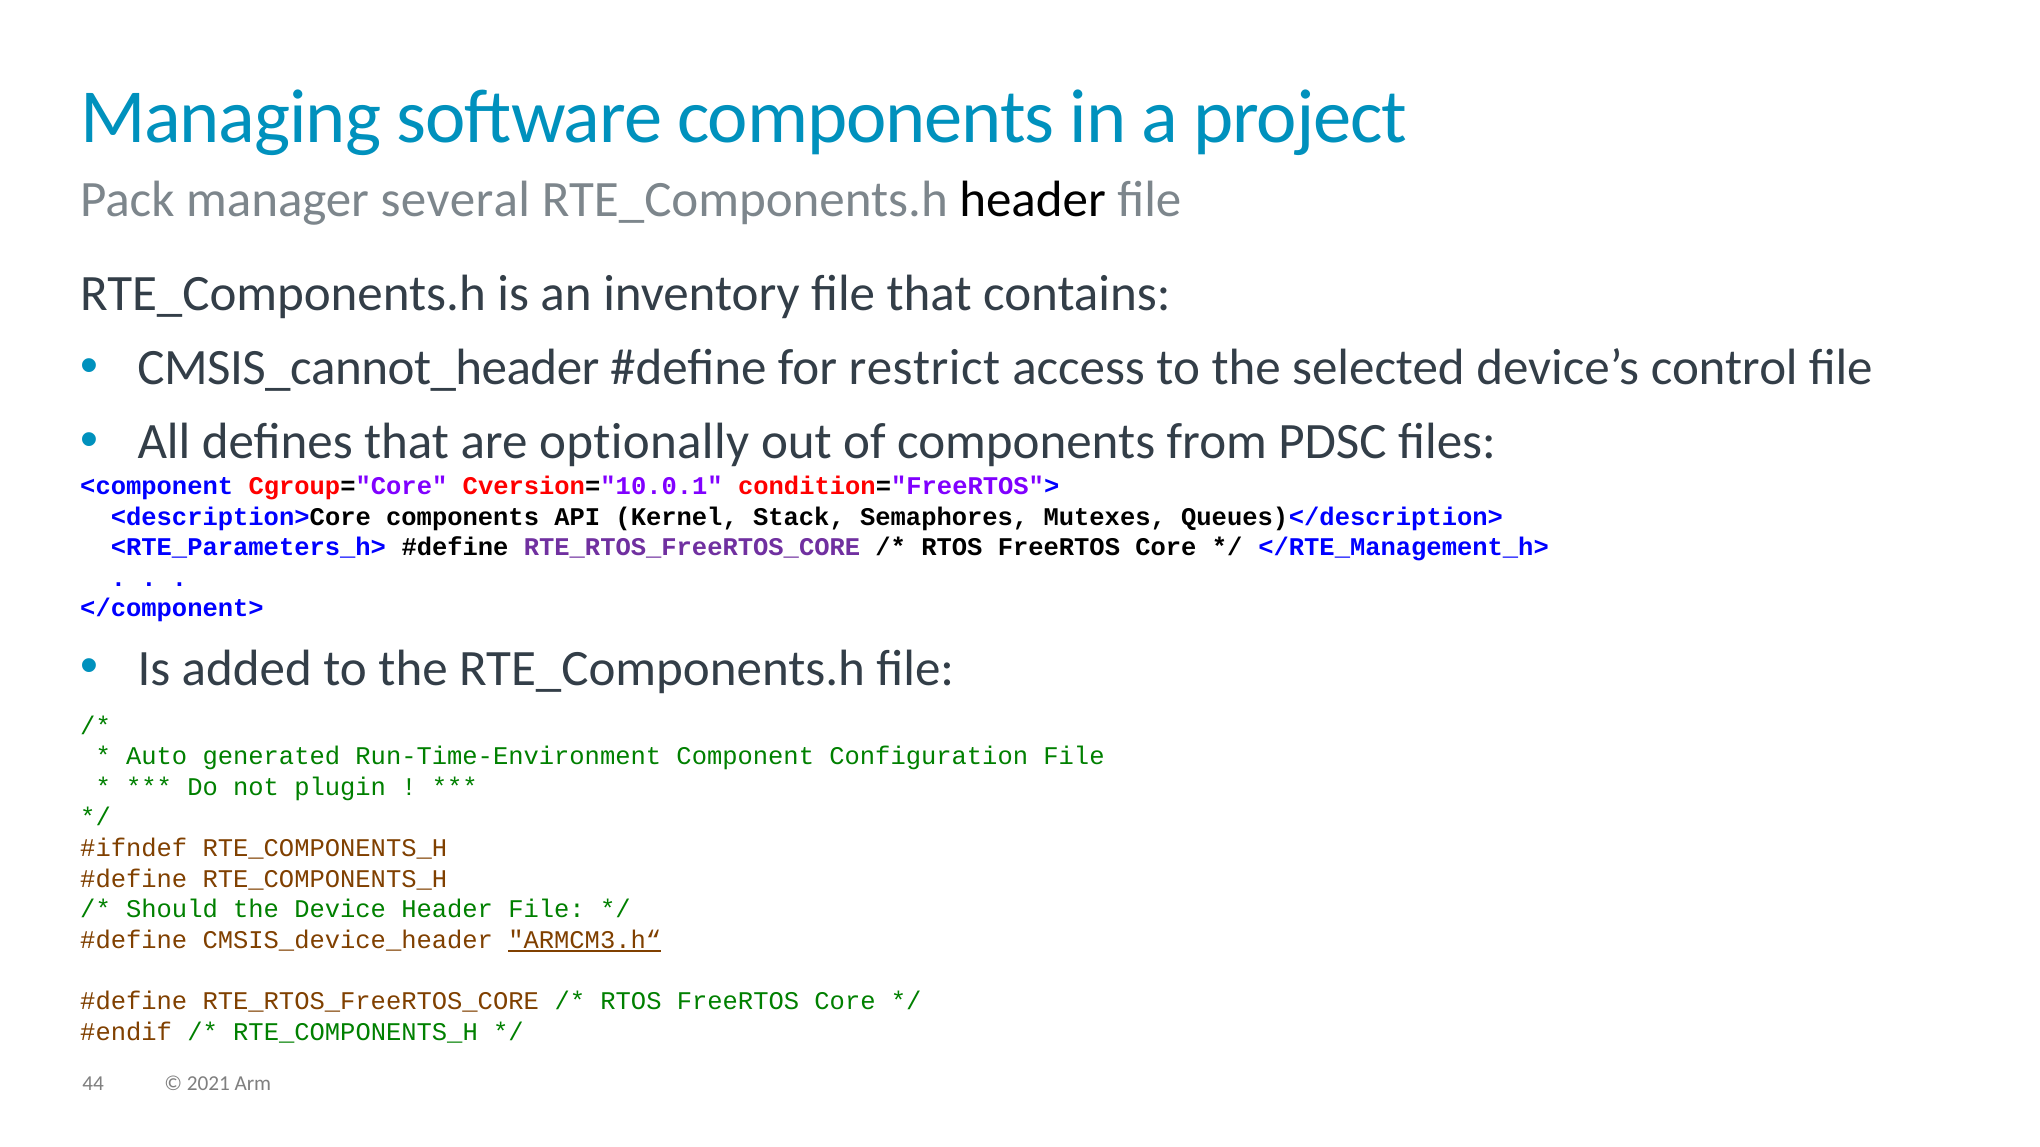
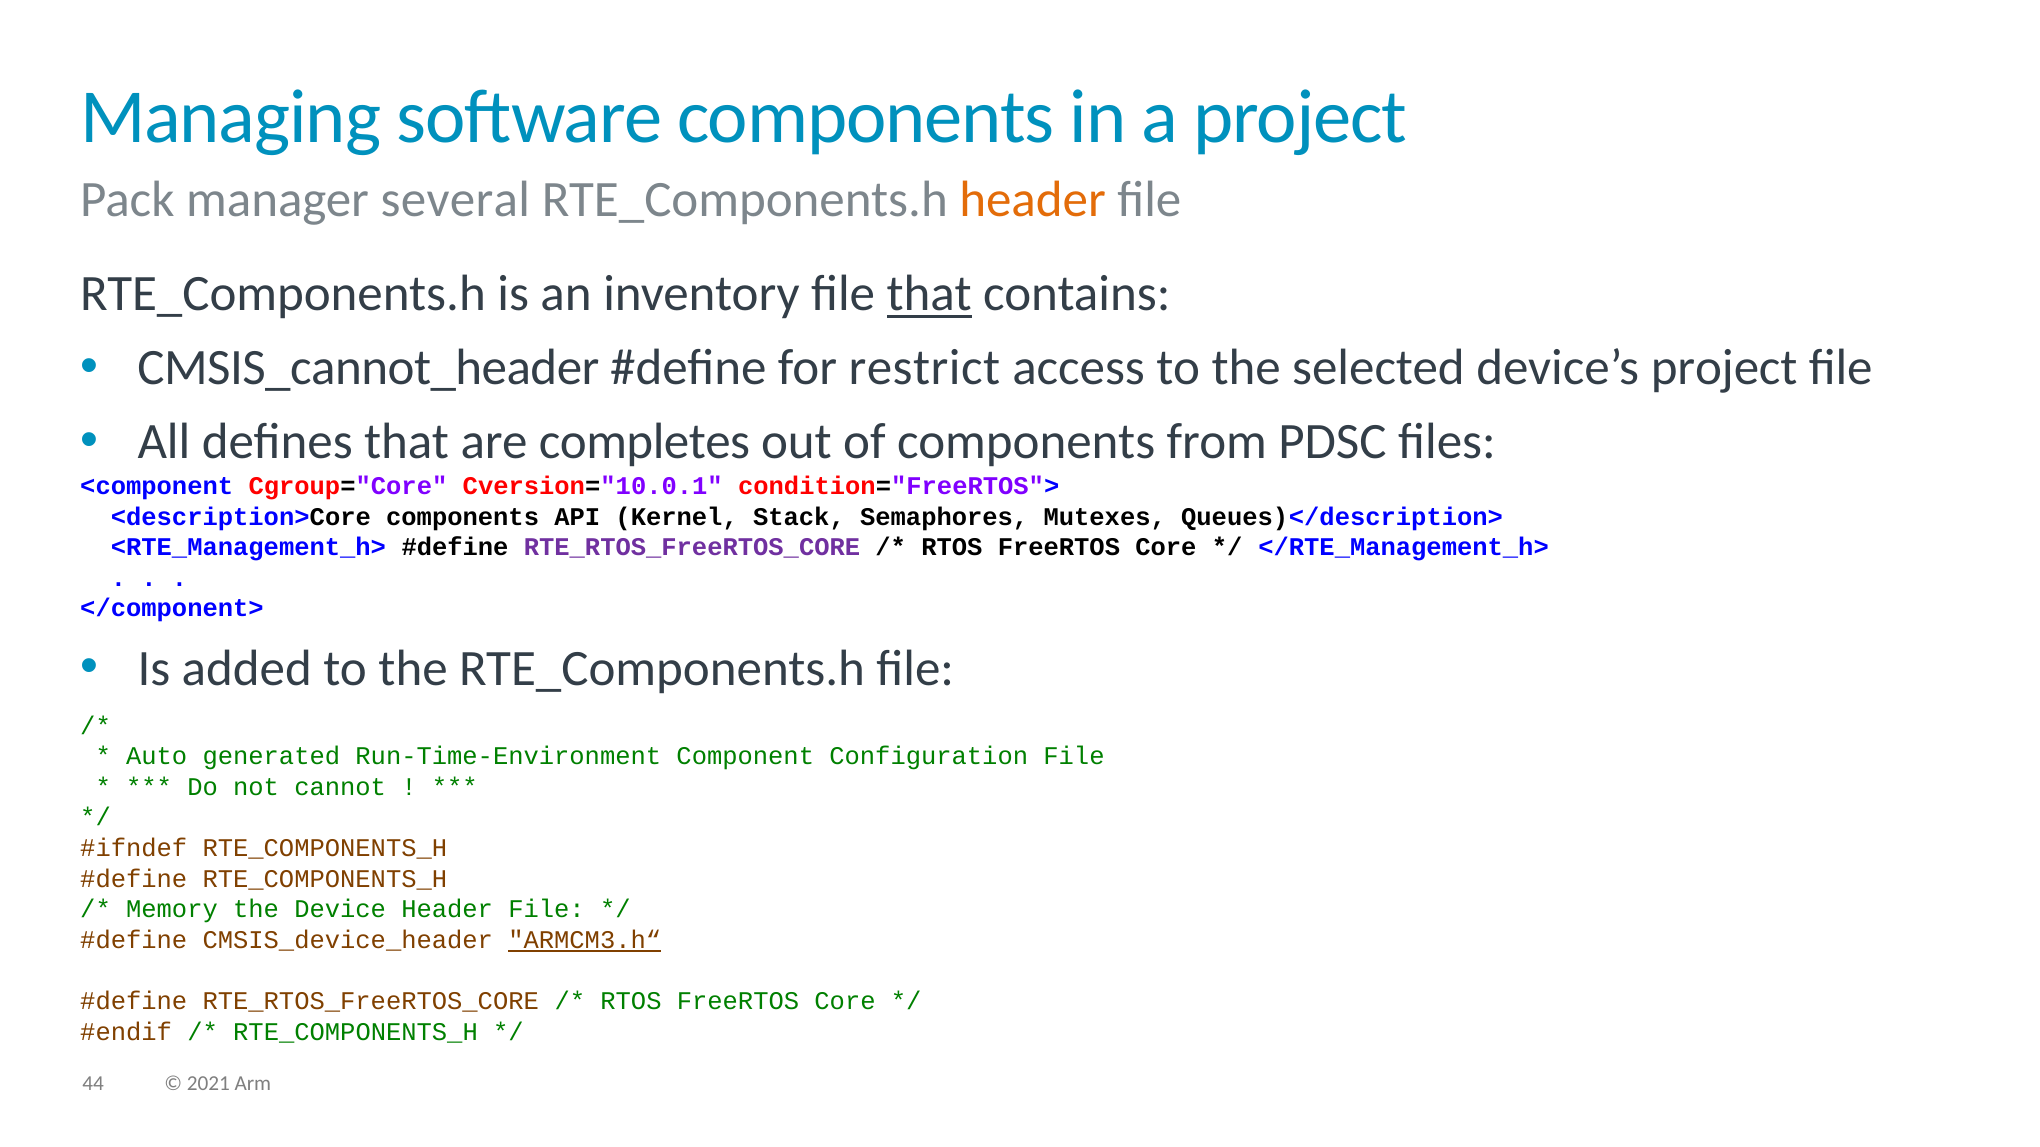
header colour: black -> orange (1033, 200)
that underline: none -> present (929, 294)
device’s control: control -> project (1724, 368)
optionally: optionally -> completes (645, 442)
<RTE_Parameters_h>: <RTE_Parameters_h> -> <RTE_Management_h> (248, 548)
plugin: plugin -> cannot (340, 787)
Should: Should -> Memory (172, 910)
